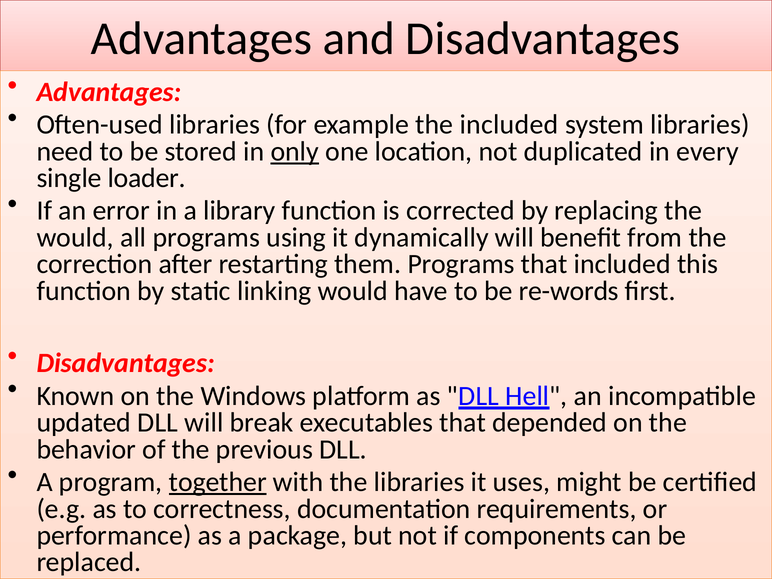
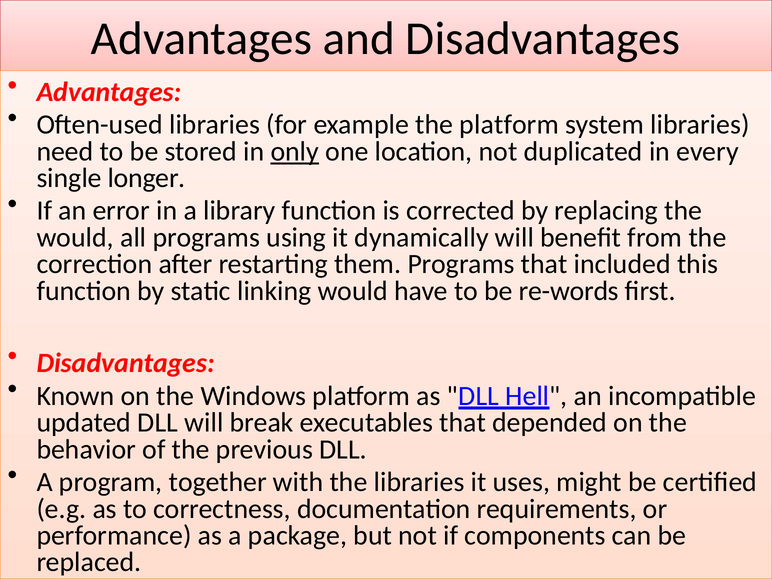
the included: included -> platform (509, 125)
loader: loader -> longer (147, 178)
together underline: present -> none (218, 482)
